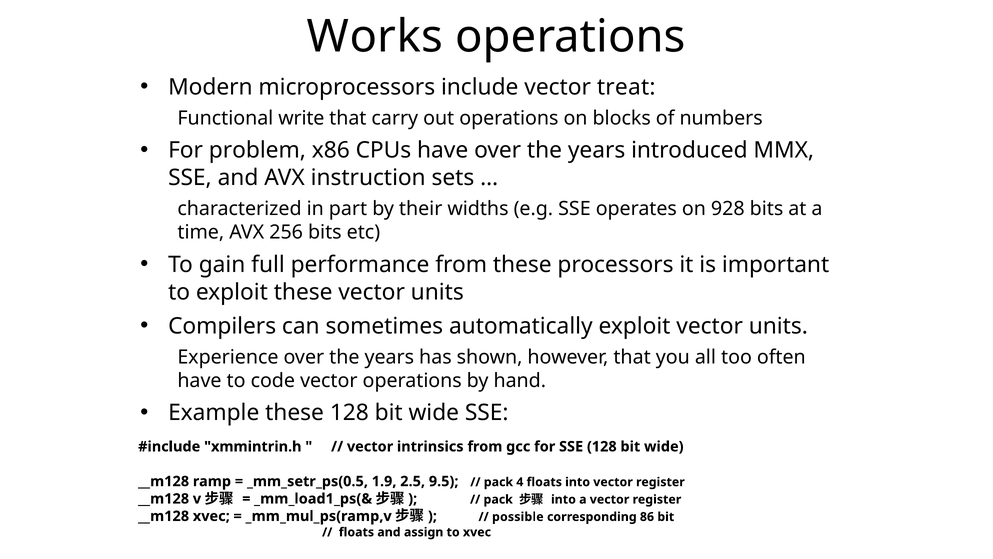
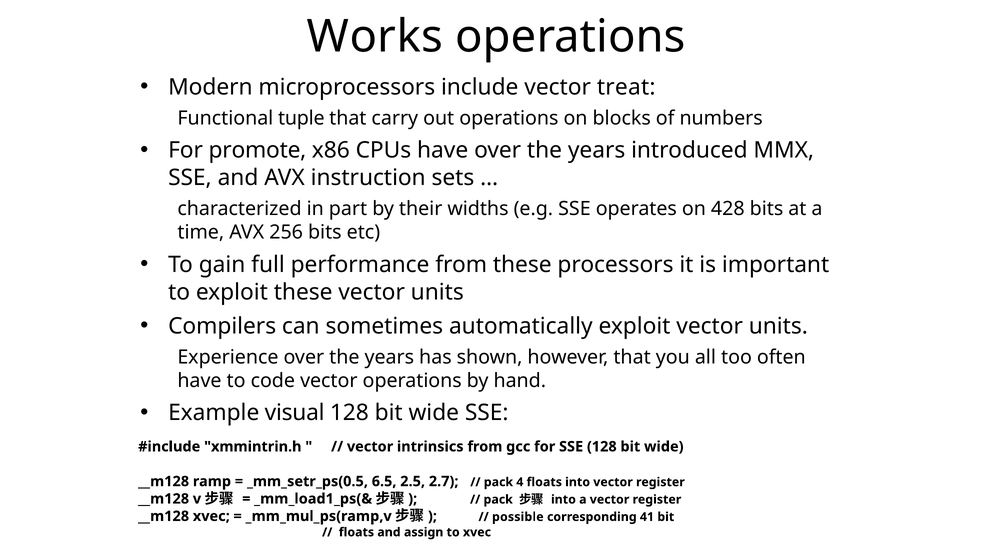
write: write -> tuple (301, 118)
problem: problem -> promote (257, 150)
928: 928 -> 428 (728, 209)
Example these: these -> visual (295, 413)
1.9: 1.9 -> 6.5 (384, 481)
9.5: 9.5 -> 2.7 (444, 481)
86: 86 -> 41 (647, 516)
